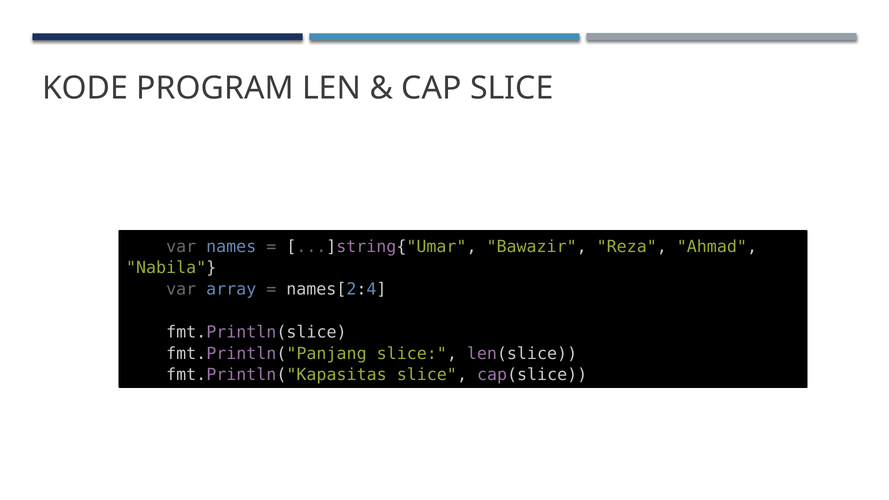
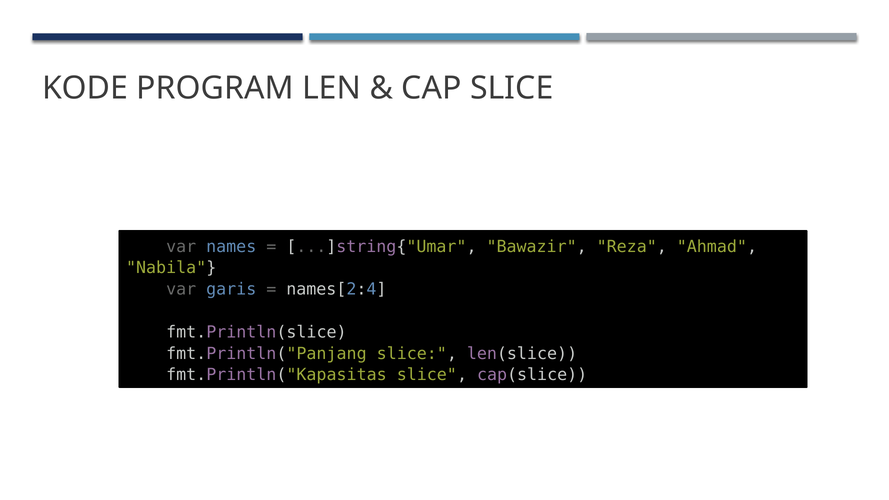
array: array -> garis (231, 289)
